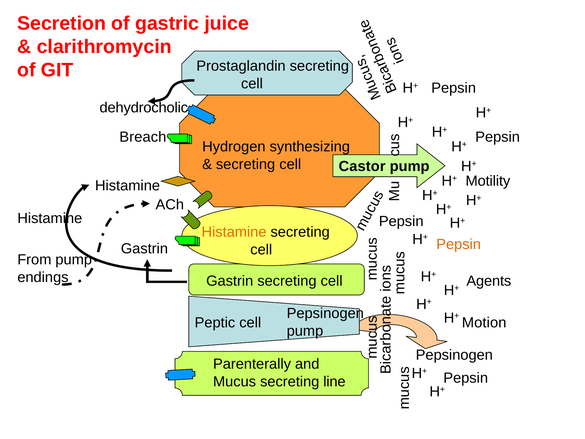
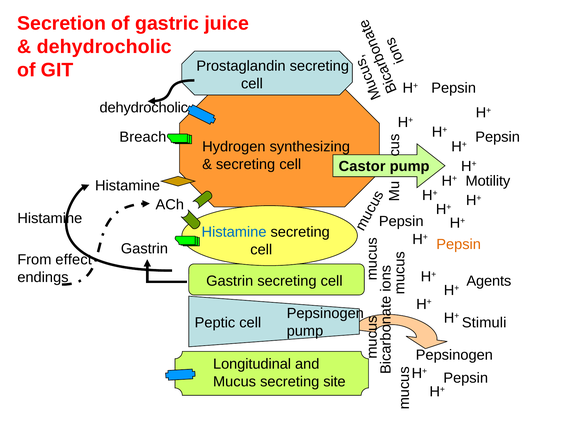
clarithromycin: clarithromycin -> dehydrocholic (104, 47)
Histamine colour: orange -> blue (234, 232)
From pump: pump -> effect (74, 260)
Motion: Motion -> Stimuli (484, 322)
Parenterally: Parenterally -> Longitudinal (252, 364)
line: line -> site (334, 381)
